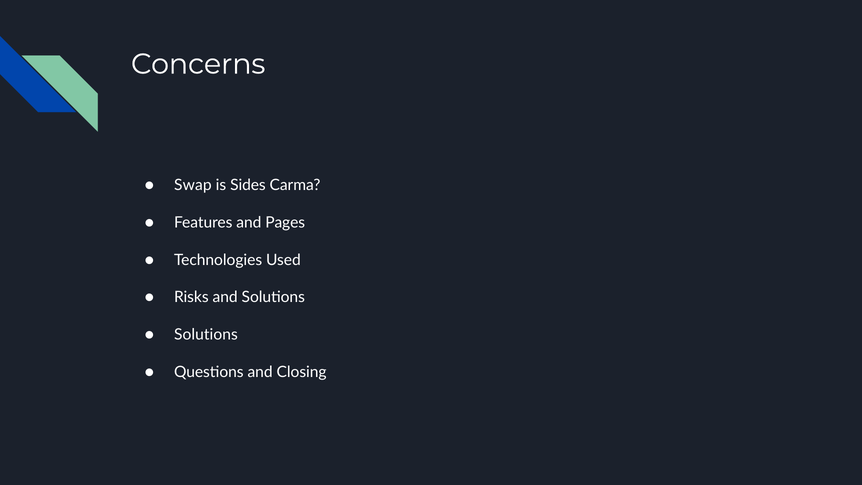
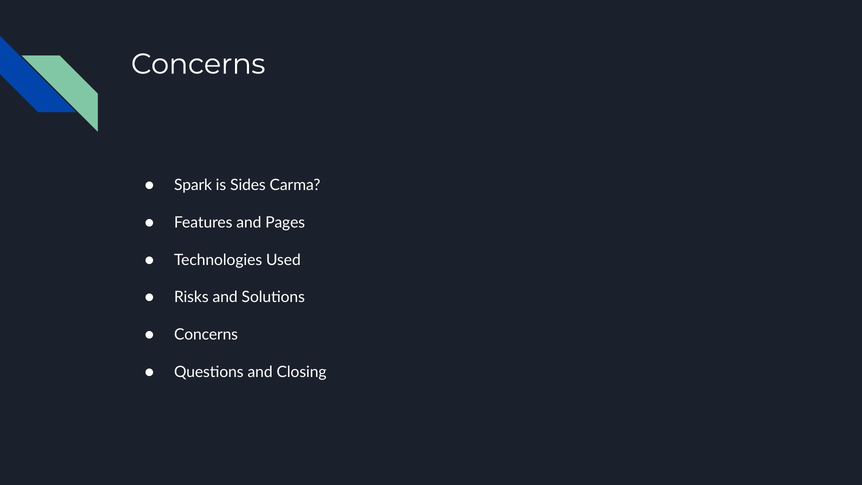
Swap: Swap -> Spark (193, 185)
Solutions: Solutions -> Concerns (206, 335)
